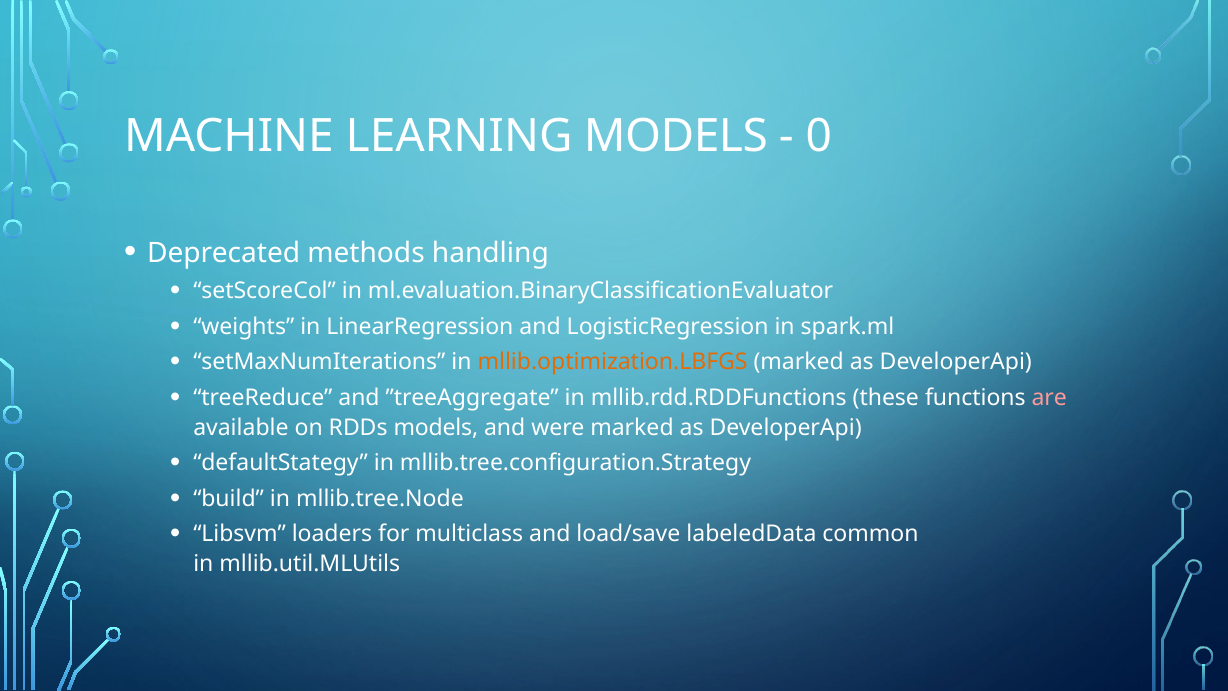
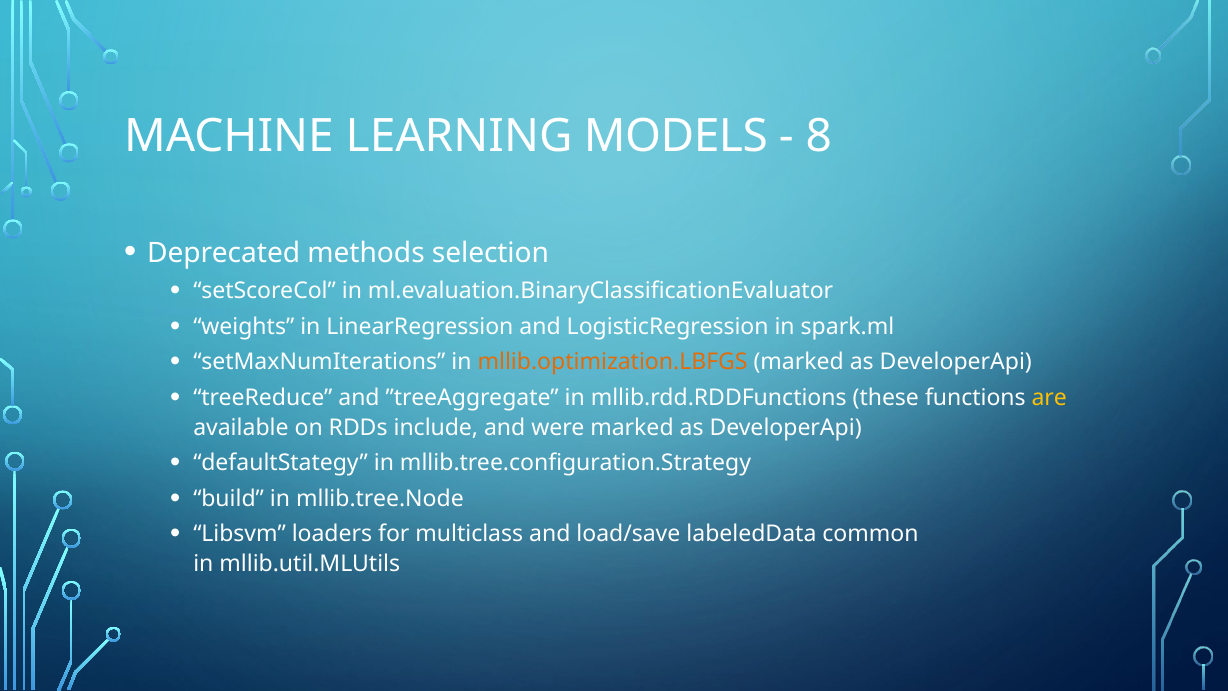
0: 0 -> 8 (819, 136)
handling: handling -> selection (490, 253)
are colour: pink -> yellow (1049, 398)
RDDs models: models -> include (436, 427)
